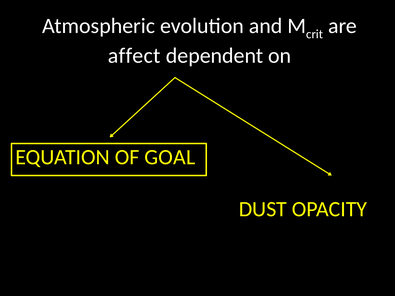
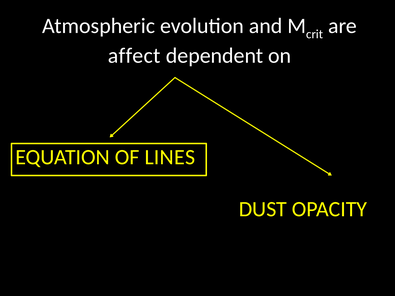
GOAL: GOAL -> LINES (170, 157)
